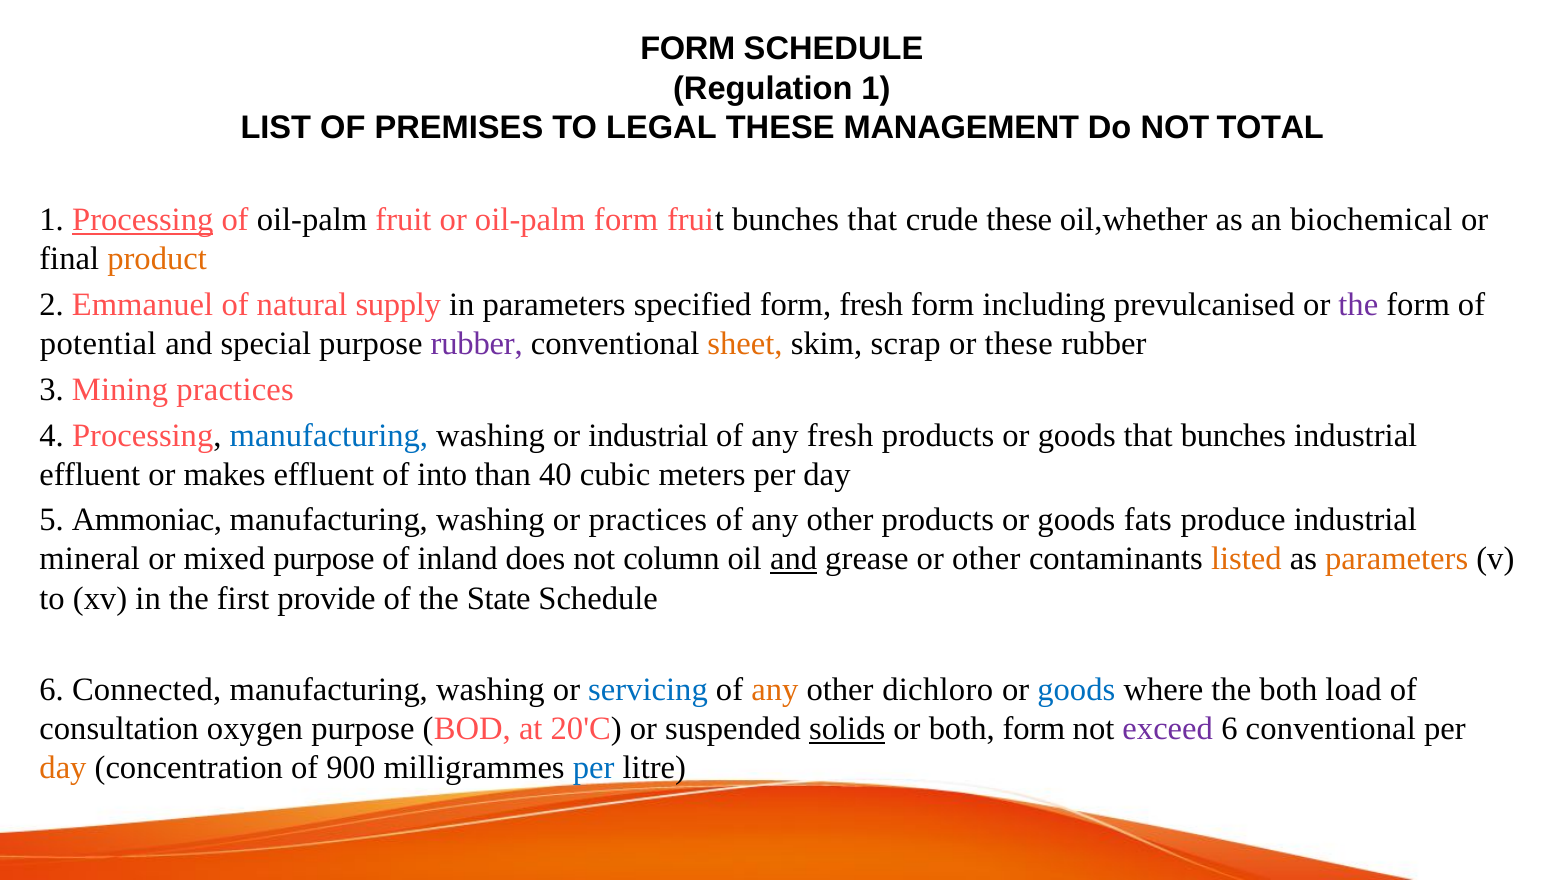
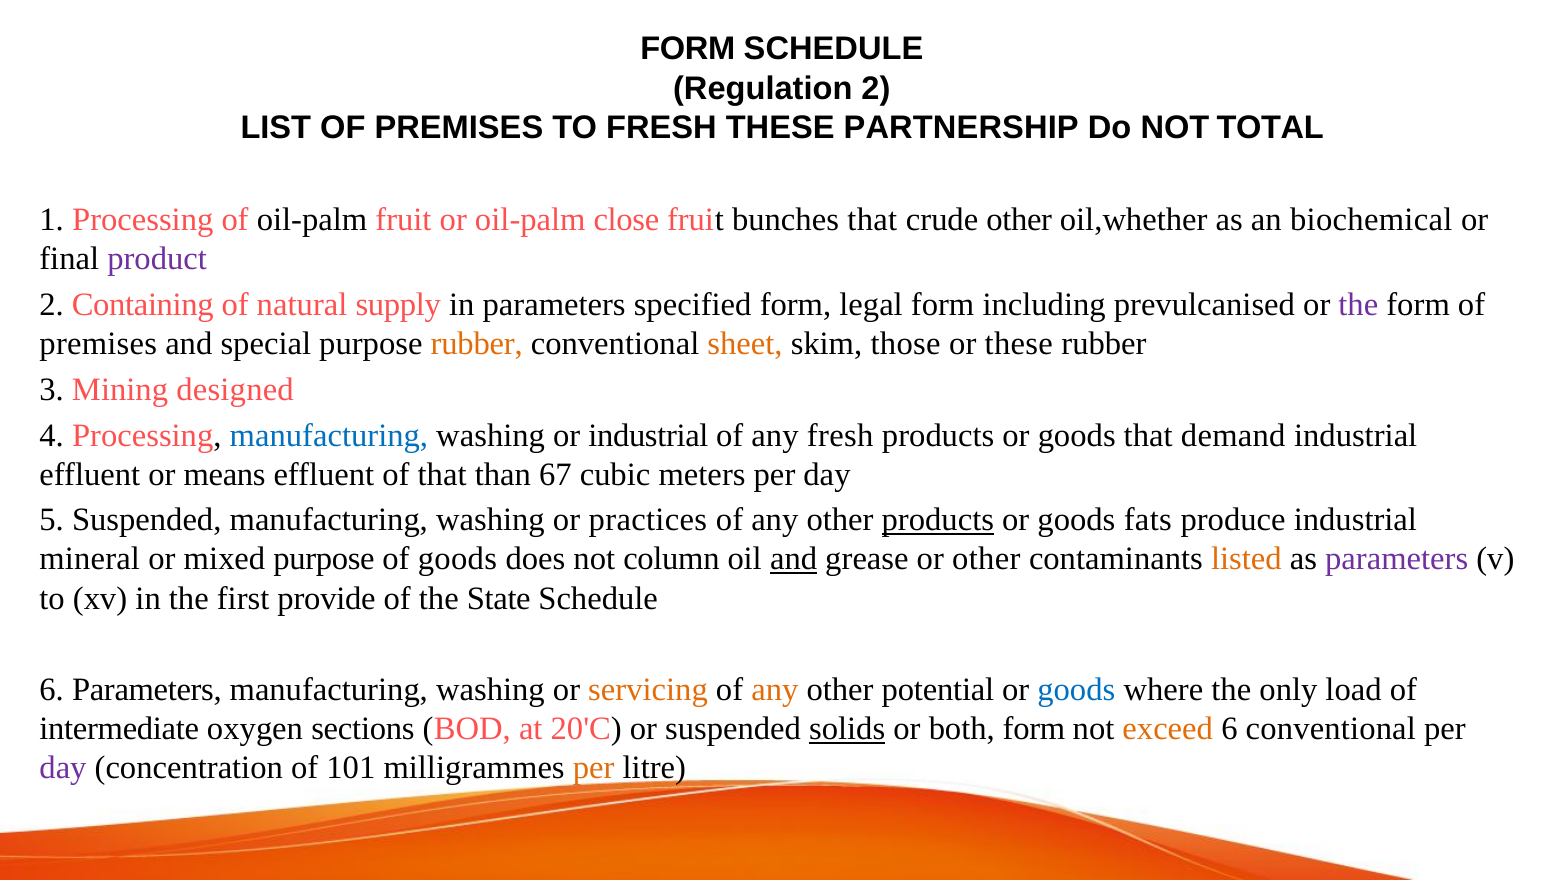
Regulation 1: 1 -> 2 (876, 88)
TO LEGAL: LEGAL -> FRESH (661, 127)
MANAGEMENT: MANAGEMENT -> PARTNERSHIP (961, 127)
Processing underline: present -> none (143, 220)
oil-palm form: form -> close (626, 220)
crude these: these -> other (1019, 220)
product colour: orange -> purple (157, 259)
Emmanuel: Emmanuel -> Containing (143, 305)
form fresh: fresh -> legal (871, 305)
potential: potential -> premises (98, 344)
rubber colour: purple -> orange (477, 344)
scrap: scrap -> those (906, 344)
Mining practices: practices -> designed (235, 389)
that bunches: bunches -> demand (1233, 435)
makes: makes -> means (225, 474)
of into: into -> that (442, 474)
40: 40 -> 67 (555, 474)
5 Ammoniac: Ammoniac -> Suspended (147, 520)
products underline: none -> present (938, 520)
of inland: inland -> goods (457, 559)
parameters colour: orange -> purple (1397, 559)
6 Connected: Connected -> Parameters (147, 689)
servicing colour: blue -> orange (648, 689)
dichloro: dichloro -> potential (938, 689)
the both: both -> only (1288, 689)
consultation: consultation -> intermediate (119, 728)
oxygen purpose: purpose -> sections (363, 728)
exceed colour: purple -> orange (1168, 728)
day colour: orange -> purple (63, 768)
900: 900 -> 101 (351, 768)
per colour: blue -> orange (594, 768)
